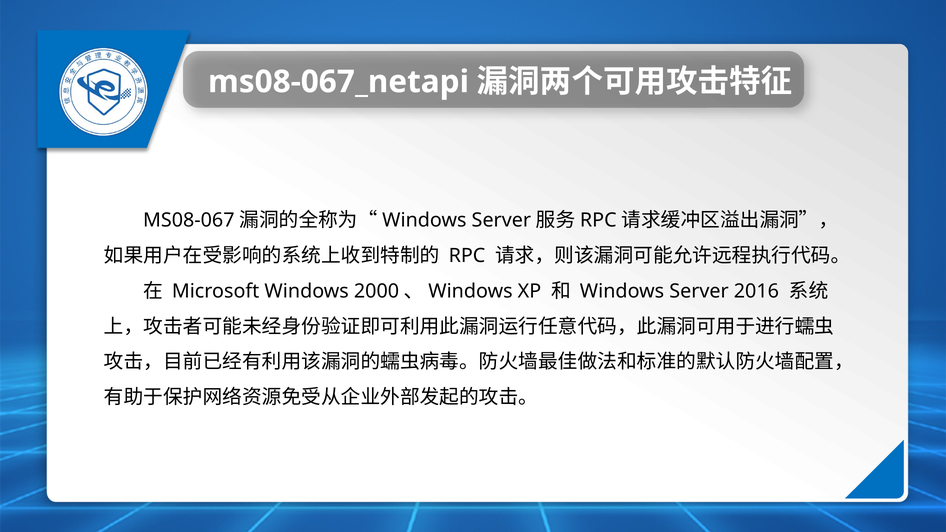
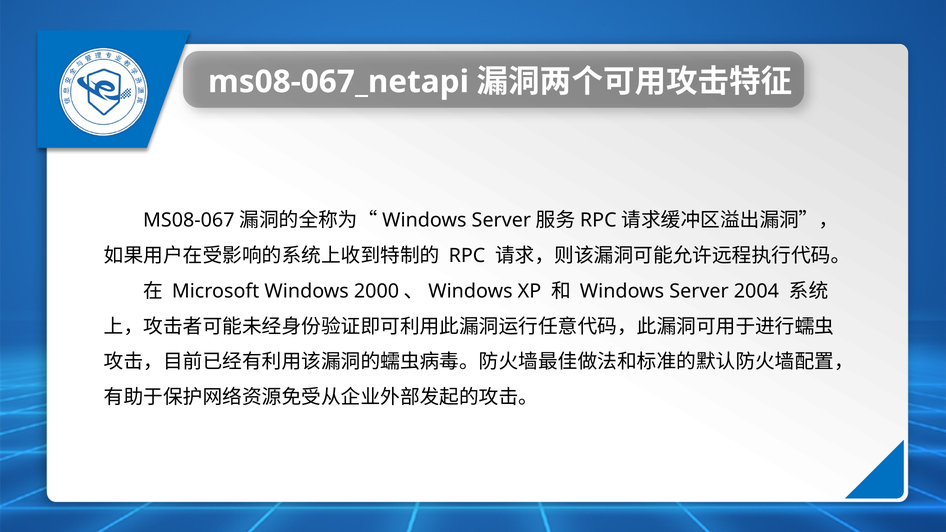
2016: 2016 -> 2004 (756, 291)
